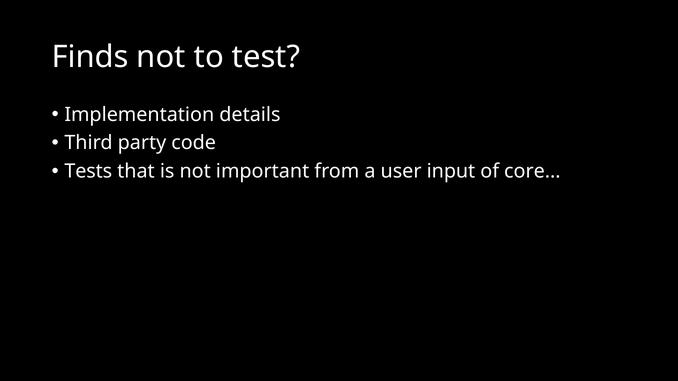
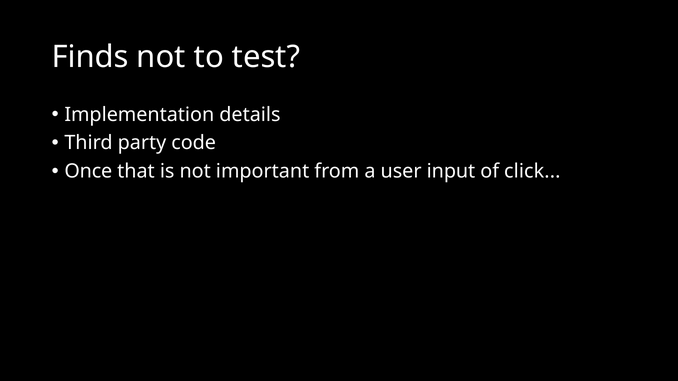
Tests: Tests -> Once (88, 171)
core: core -> click (532, 171)
